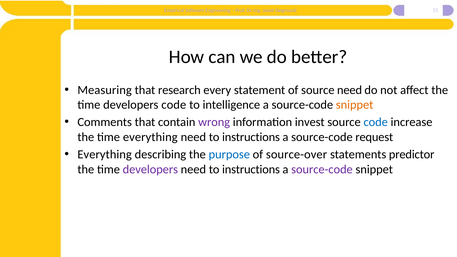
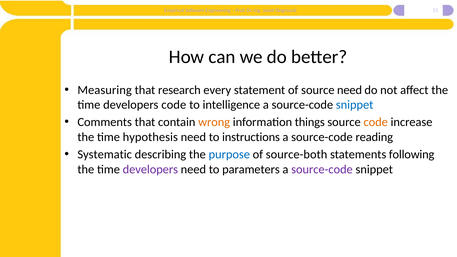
snippet colour: orange -> blue (355, 105)
wrong colour: purple -> orange (214, 122)
invest: invest -> things (310, 122)
code colour: blue -> orange (376, 122)
time everything: everything -> hypothesis (150, 137)
request: request -> reading (374, 137)
Everything: Everything -> Systematic (105, 154)
source-over: source-over -> source-both (297, 154)
predictor: predictor -> following (412, 154)
instructions: instructions -> parameters (251, 169)
